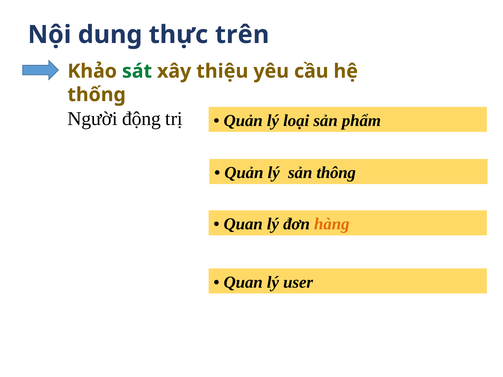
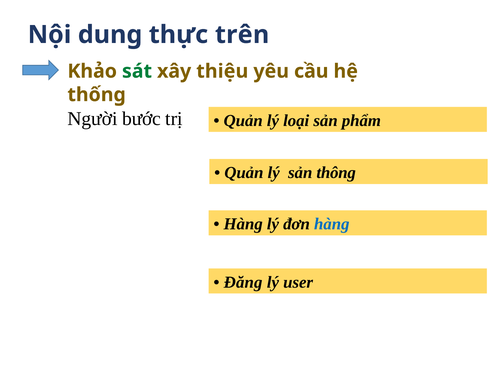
động: động -> bước (142, 119)
Quan: Quan -> Hàng (243, 224)
hàng colour: orange -> blue (332, 224)
Quan: Quan -> Đăng (243, 282)
